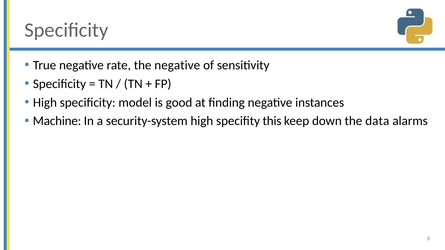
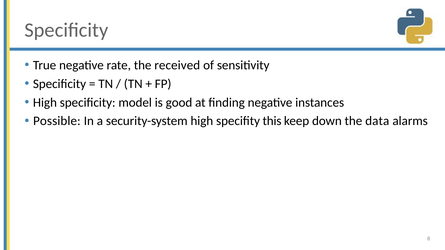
the negative: negative -> received (177, 65)
Machine: Machine -> Possible (57, 121)
